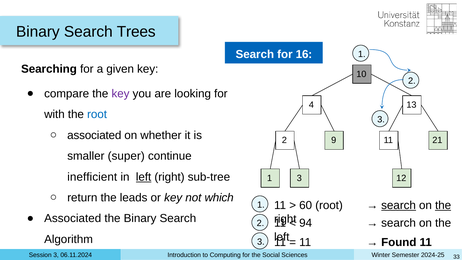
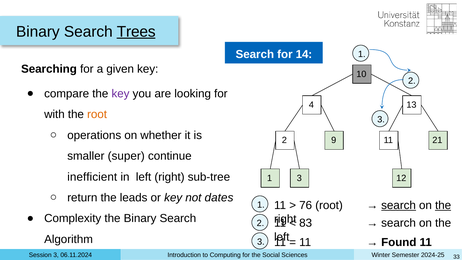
Trees underline: none -> present (136, 32)
16: 16 -> 14 (304, 54)
root colour: blue -> orange (97, 114)
associated: associated -> operations (94, 135)
left underline: present -> none (144, 177)
which: which -> dates (219, 198)
60: 60 -> 76 (306, 205)
Associated: Associated -> Complexity (73, 218)
94: 94 -> 83 (306, 223)
